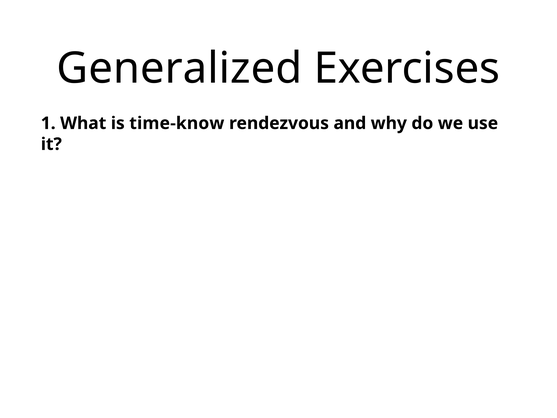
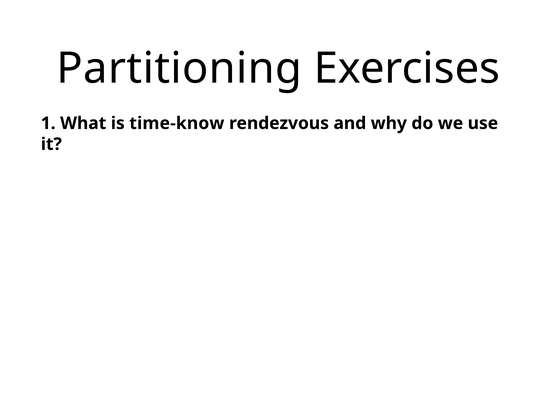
Generalized: Generalized -> Partitioning (179, 68)
